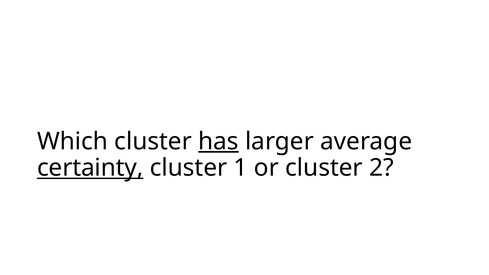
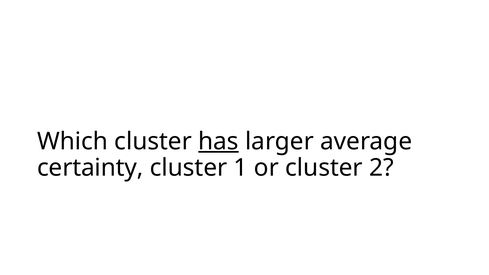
certainty underline: present -> none (90, 168)
